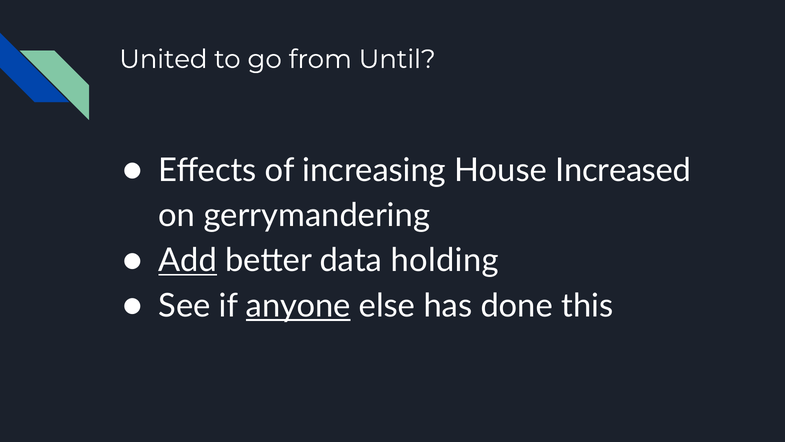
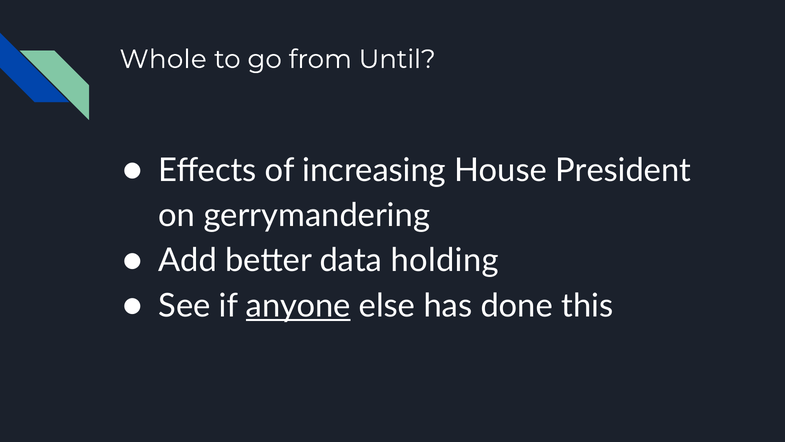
United: United -> Whole (163, 59)
Increased: Increased -> President (623, 170)
Add underline: present -> none (188, 260)
